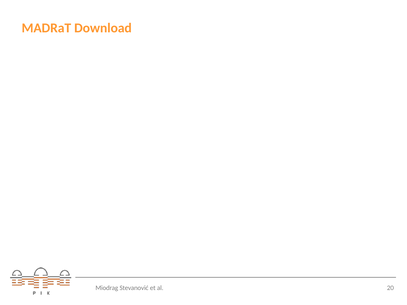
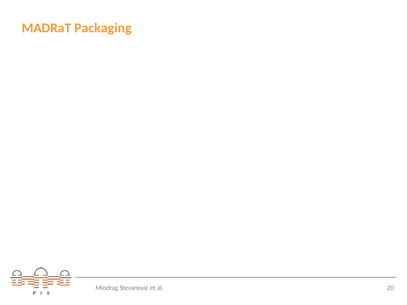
Download: Download -> Packaging (103, 28)
